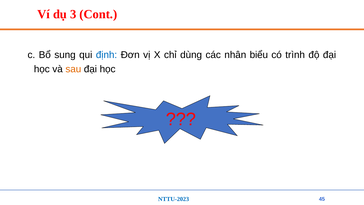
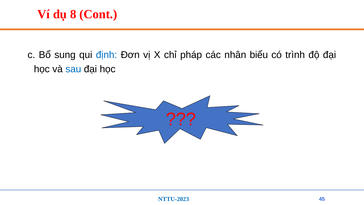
3: 3 -> 8 (73, 14)
dùng: dùng -> pháp (191, 55)
sau colour: orange -> blue (73, 69)
